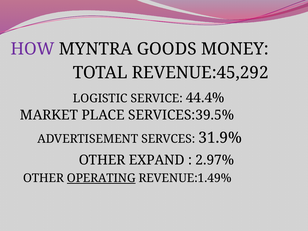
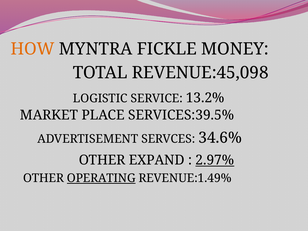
HOW colour: purple -> orange (33, 49)
GOODS: GOODS -> FICKLE (167, 49)
REVENUE:45,292: REVENUE:45,292 -> REVENUE:45,098 (200, 73)
44.4%: 44.4% -> 13.2% (205, 98)
31.9%: 31.9% -> 34.6% (220, 138)
2.97% underline: none -> present (215, 160)
